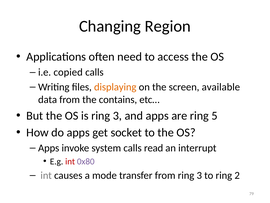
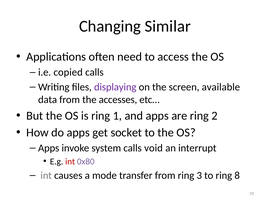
Region: Region -> Similar (168, 26)
displaying colour: orange -> purple (115, 87)
contains: contains -> accesses (118, 99)
is ring 3: 3 -> 1 (117, 115)
5: 5 -> 2 (215, 115)
read: read -> void (153, 148)
2: 2 -> 8 (237, 175)
